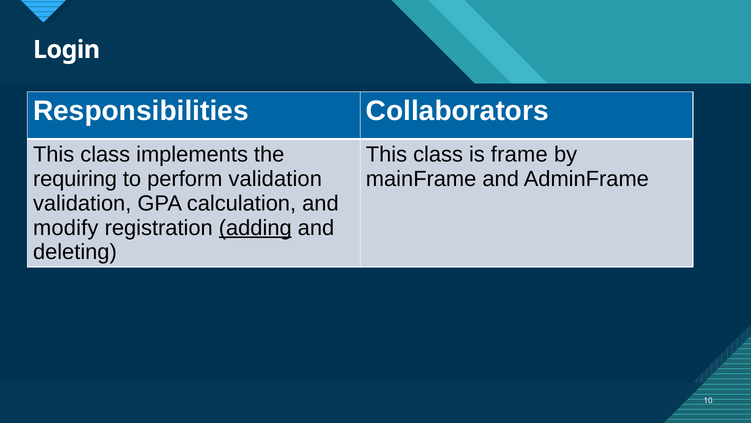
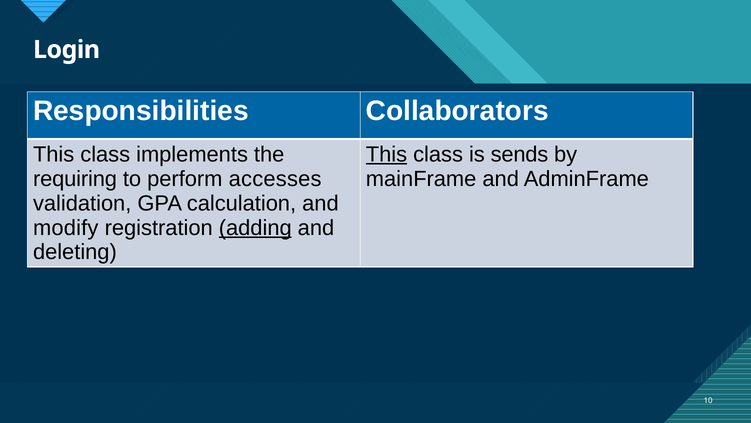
This underline: none -> present (387, 154)
frame: frame -> sends (519, 154)
perform validation: validation -> accesses (275, 179)
